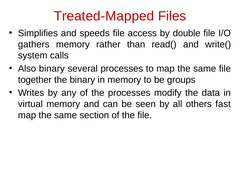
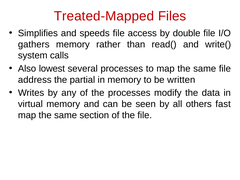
Also binary: binary -> lowest (52, 69)
together: together -> address (35, 80)
the binary: binary -> partial (82, 80)
groups: groups -> written (181, 80)
